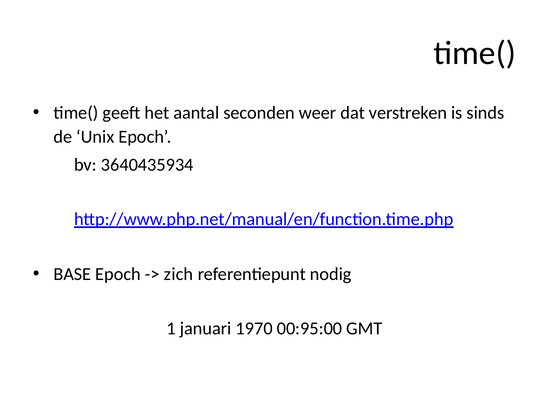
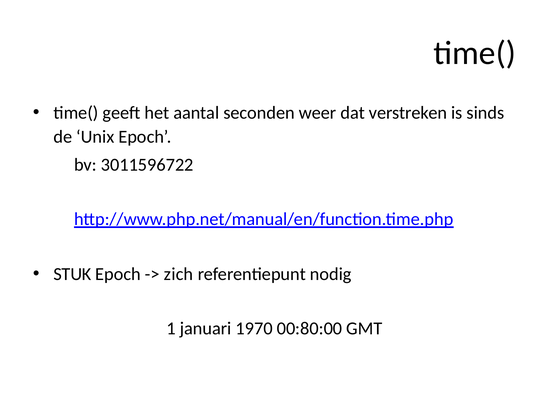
3640435934: 3640435934 -> 3011596722 (147, 165)
BASE: BASE -> STUK (72, 274)
00:95:00: 00:95:00 -> 00:80:00 (309, 328)
